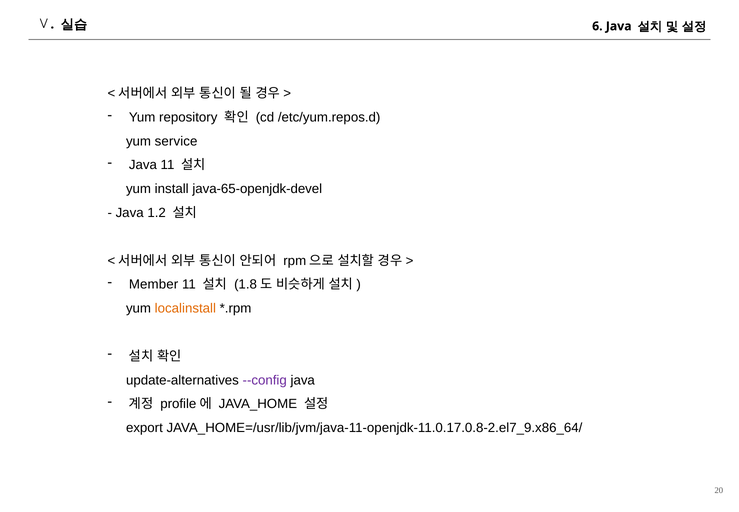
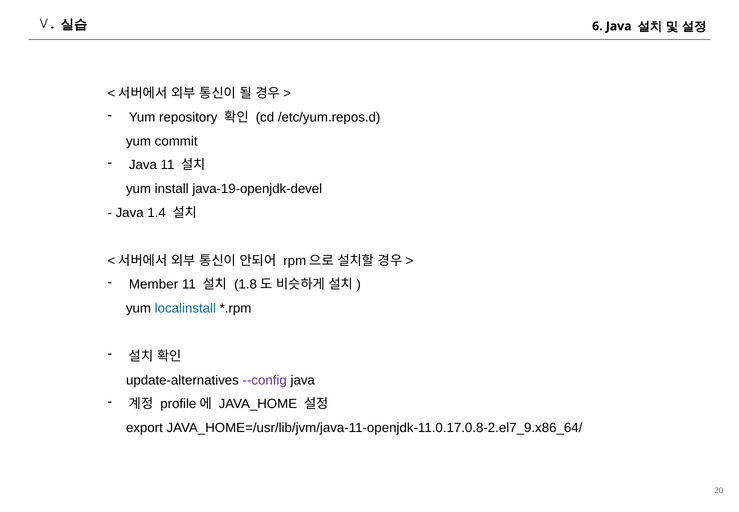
service: service -> commit (176, 141)
java-65-openjdk-devel: java-65-openjdk-devel -> java-19-openjdk-devel (257, 189)
1.2: 1.2 -> 1.4 (157, 213)
localinstall colour: orange -> blue (185, 308)
